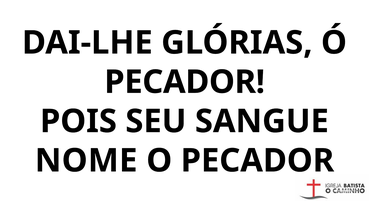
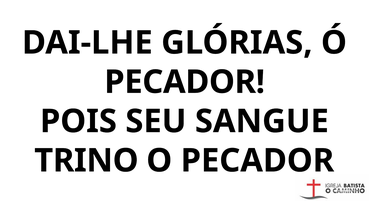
NOME: NOME -> TRINO (86, 161)
